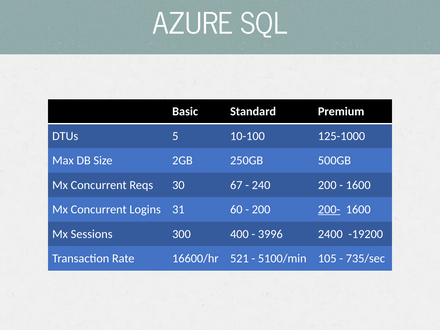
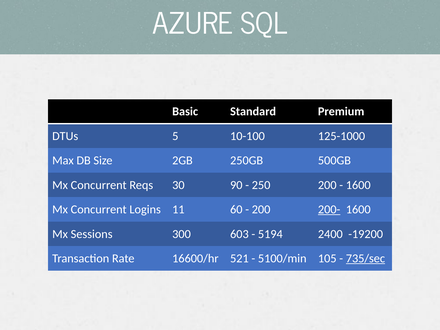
67: 67 -> 90 (236, 185)
240: 240 -> 250 (261, 185)
31: 31 -> 11 (178, 210)
400: 400 -> 603 (239, 234)
3996: 3996 -> 5194 (270, 234)
735/sec underline: none -> present (365, 259)
